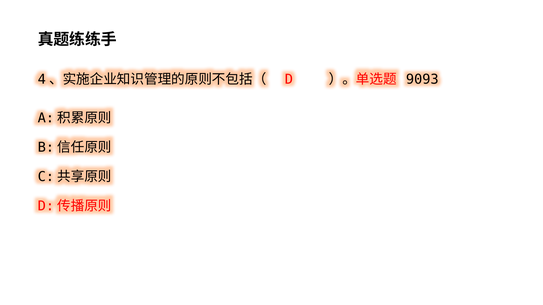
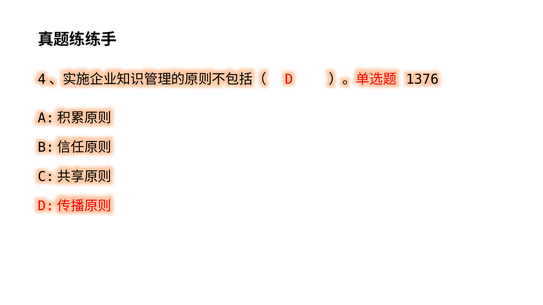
9093: 9093 -> 1376 (422, 79)
